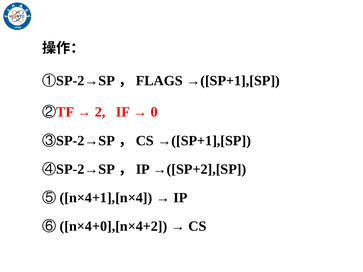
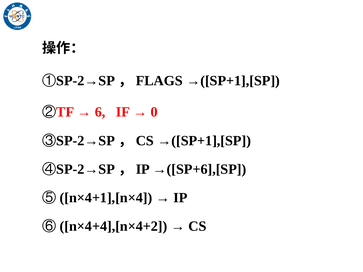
2: 2 -> 6 (100, 112)
→([SP+2],[SP: →([SP+2],[SP -> →([SP+6],[SP (199, 169)
n×4+0],[n×4+2: n×4+0],[n×4+2 -> n×4+4],[n×4+2 (114, 227)
